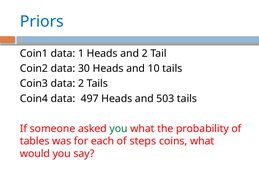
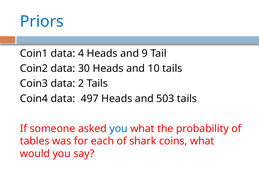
1: 1 -> 4 (81, 54)
and 2: 2 -> 9 (145, 54)
you colour: green -> blue (119, 129)
steps: steps -> shark (143, 141)
